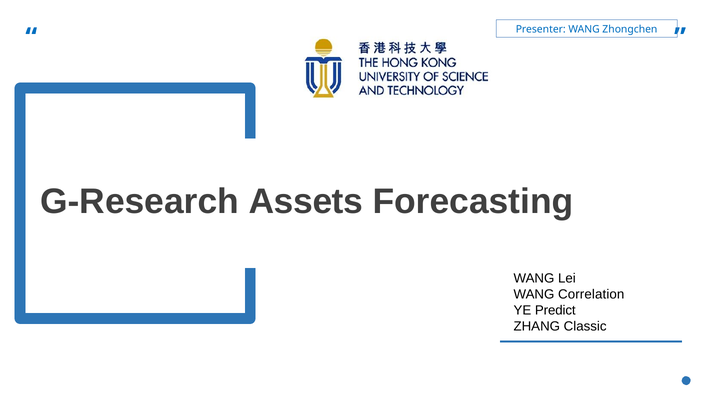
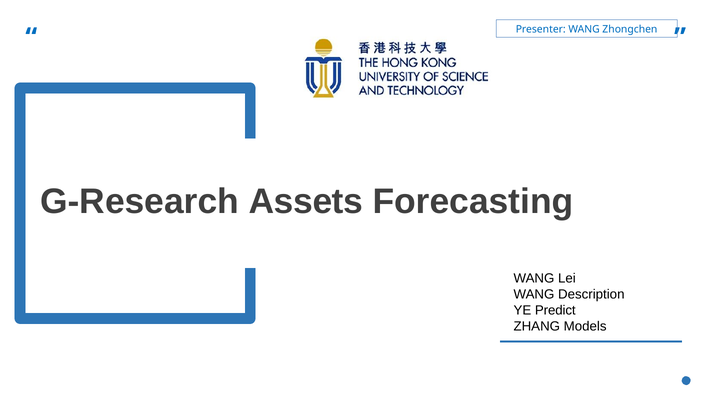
Correlation: Correlation -> Description (591, 294)
Classic: Classic -> Models (585, 326)
